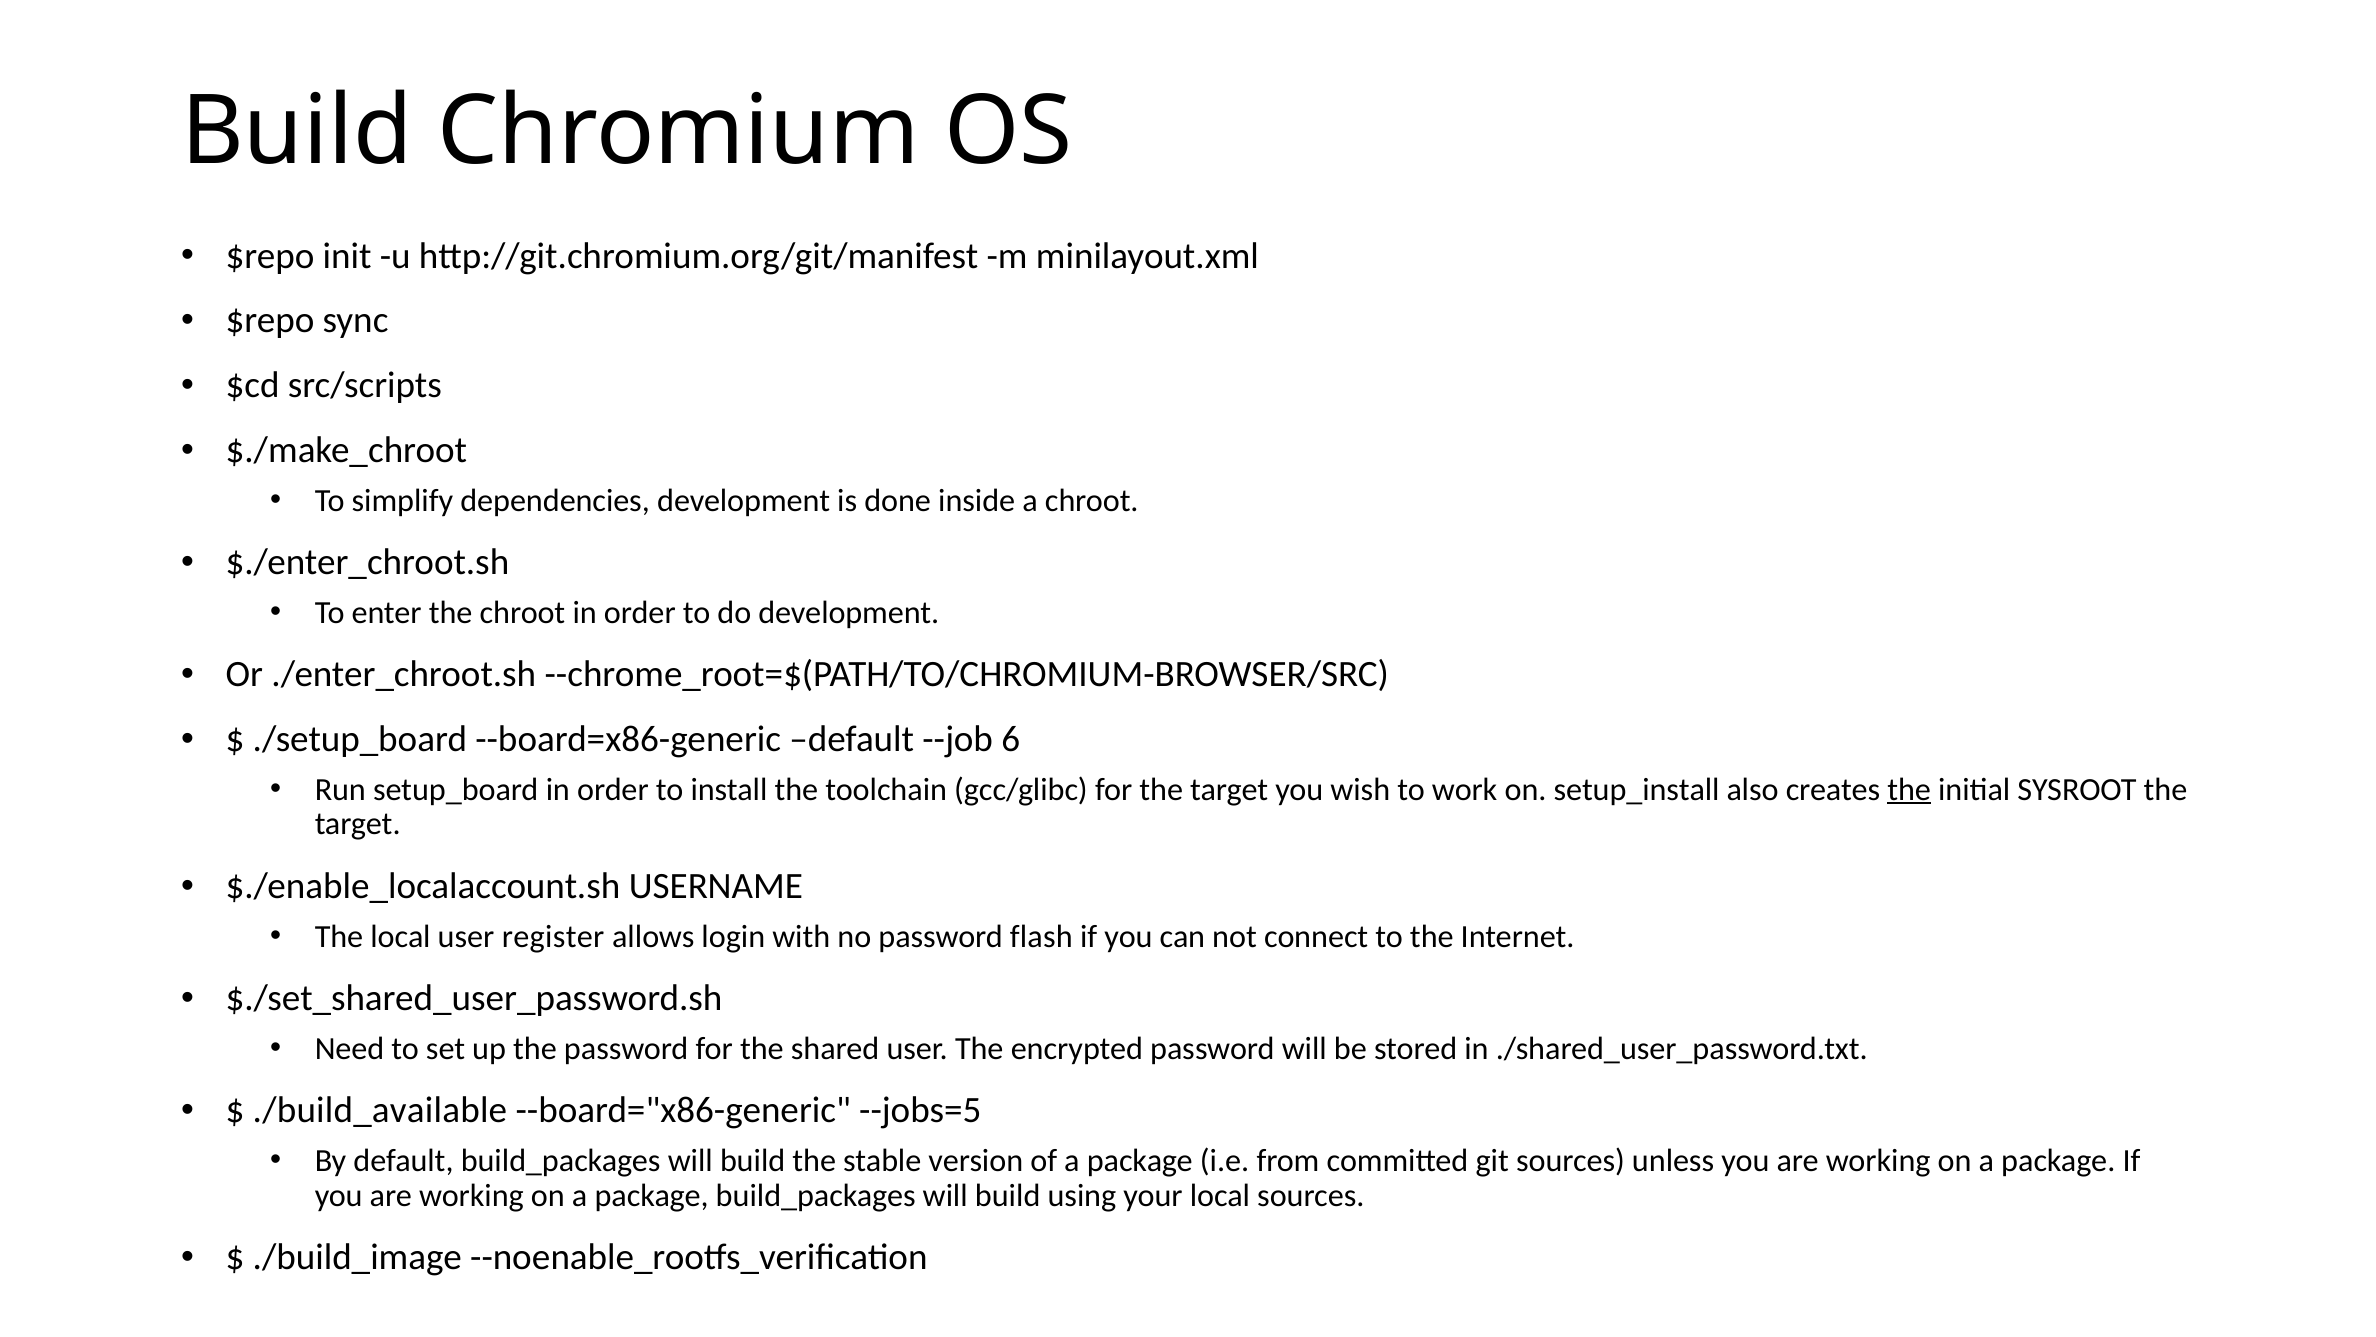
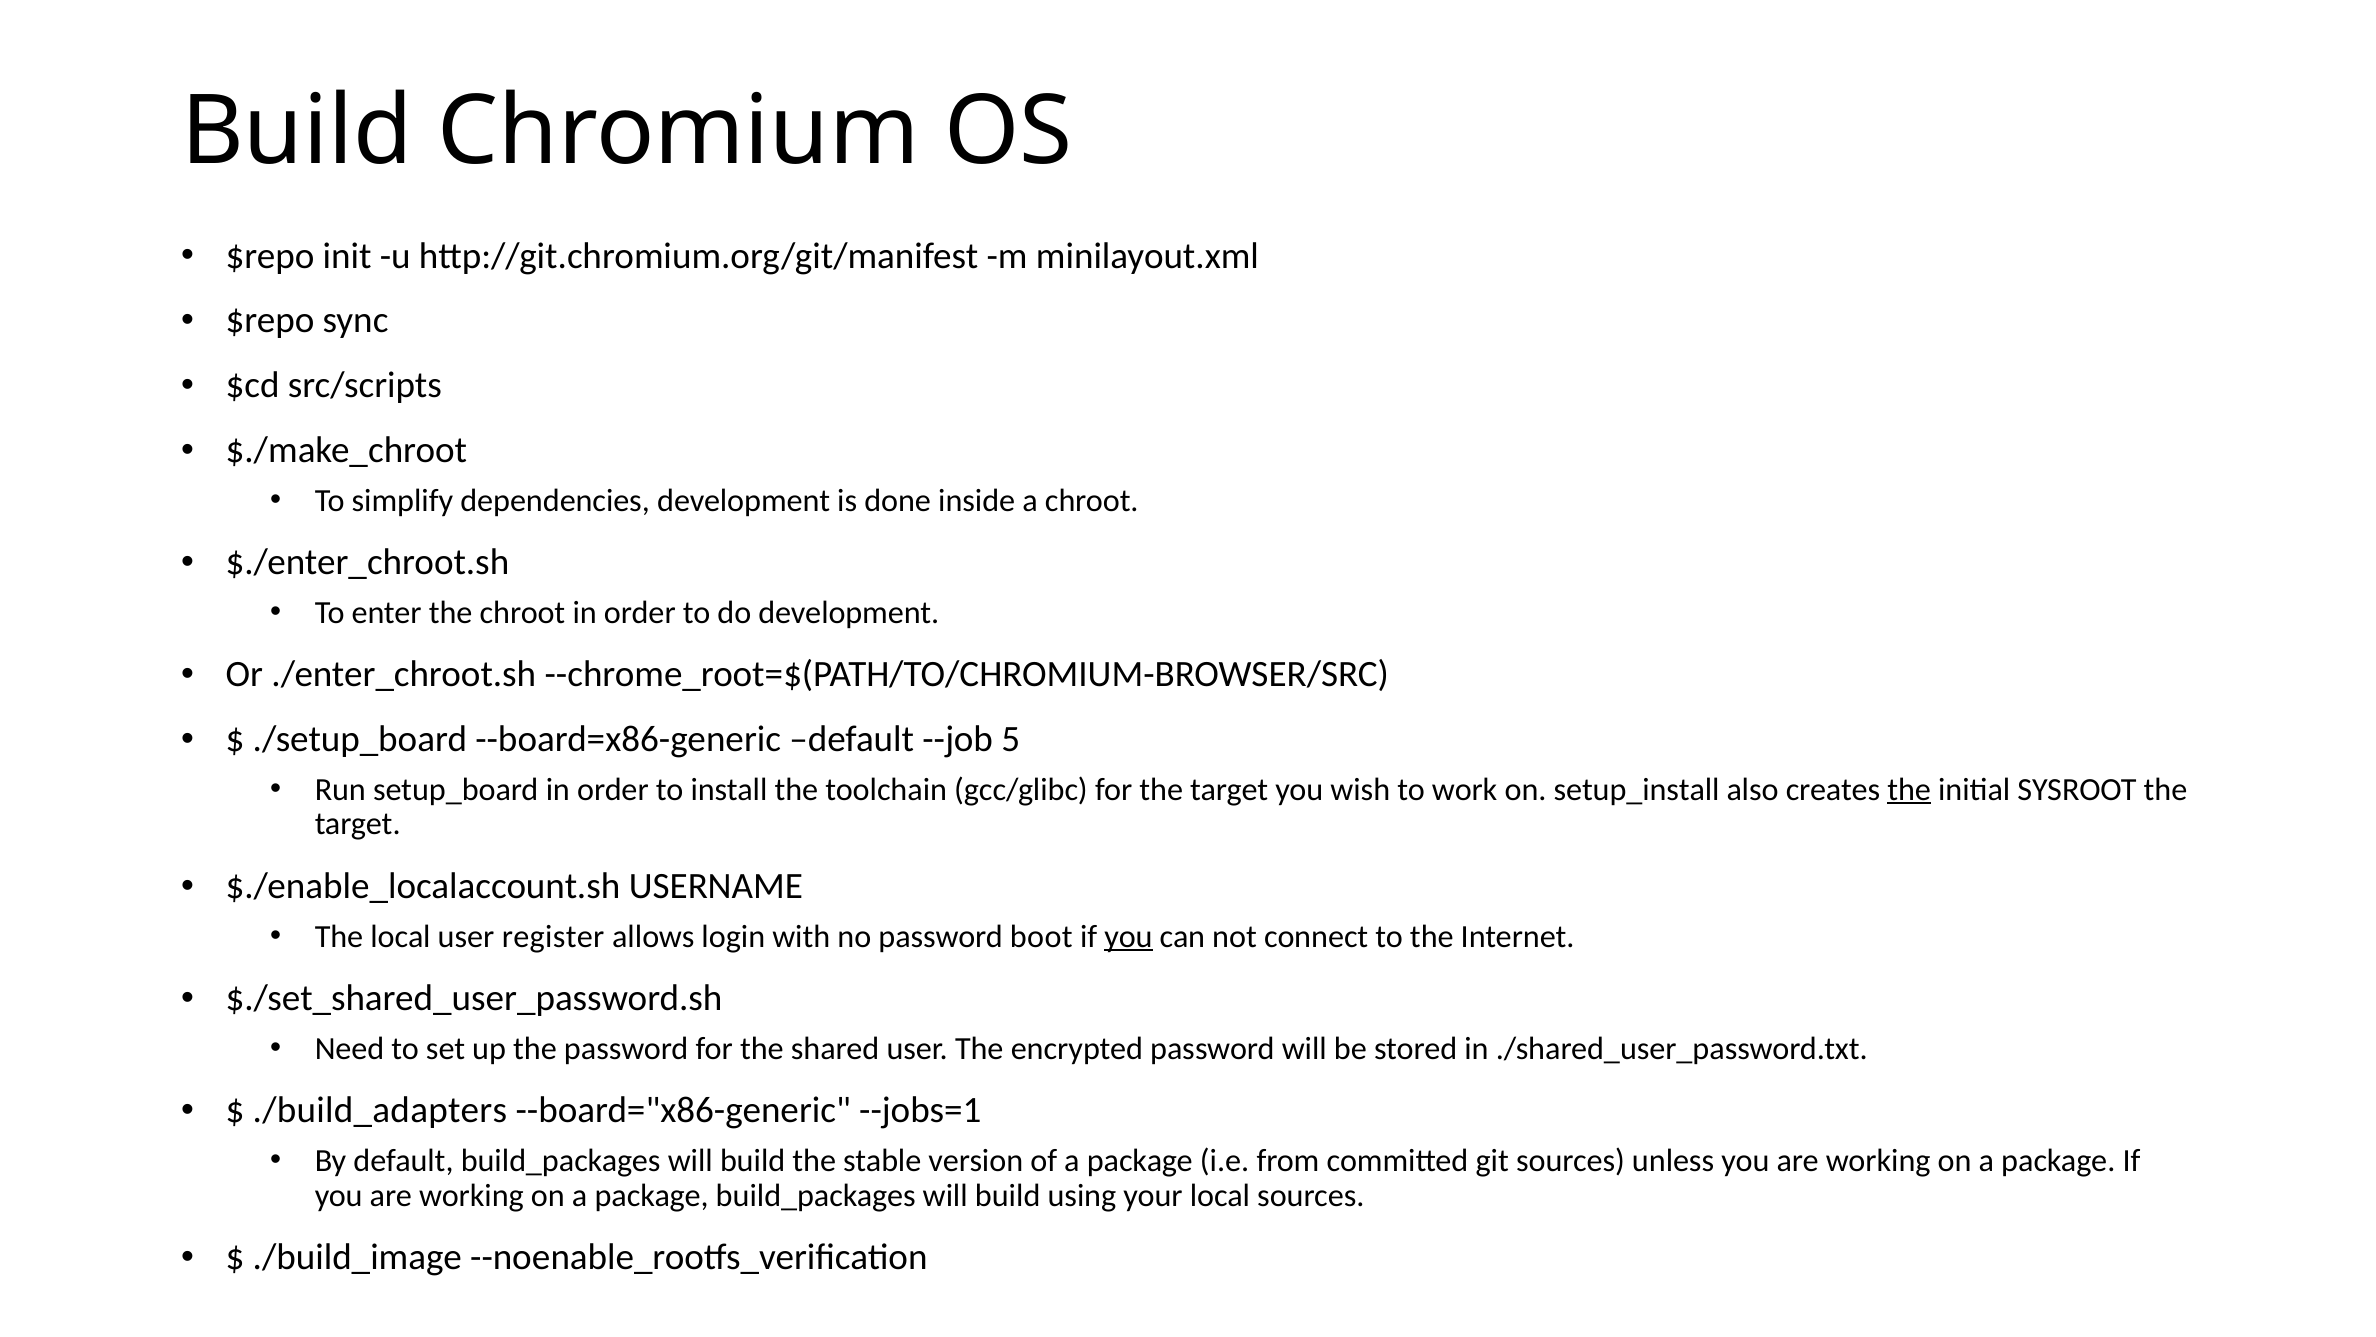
6: 6 -> 5 (1011, 739)
flash: flash -> boot (1041, 936)
you underline: none -> present (1129, 936)
./build_available: ./build_available -> ./build_adapters (380, 1110)
--jobs=5: --jobs=5 -> --jobs=1 (920, 1110)
